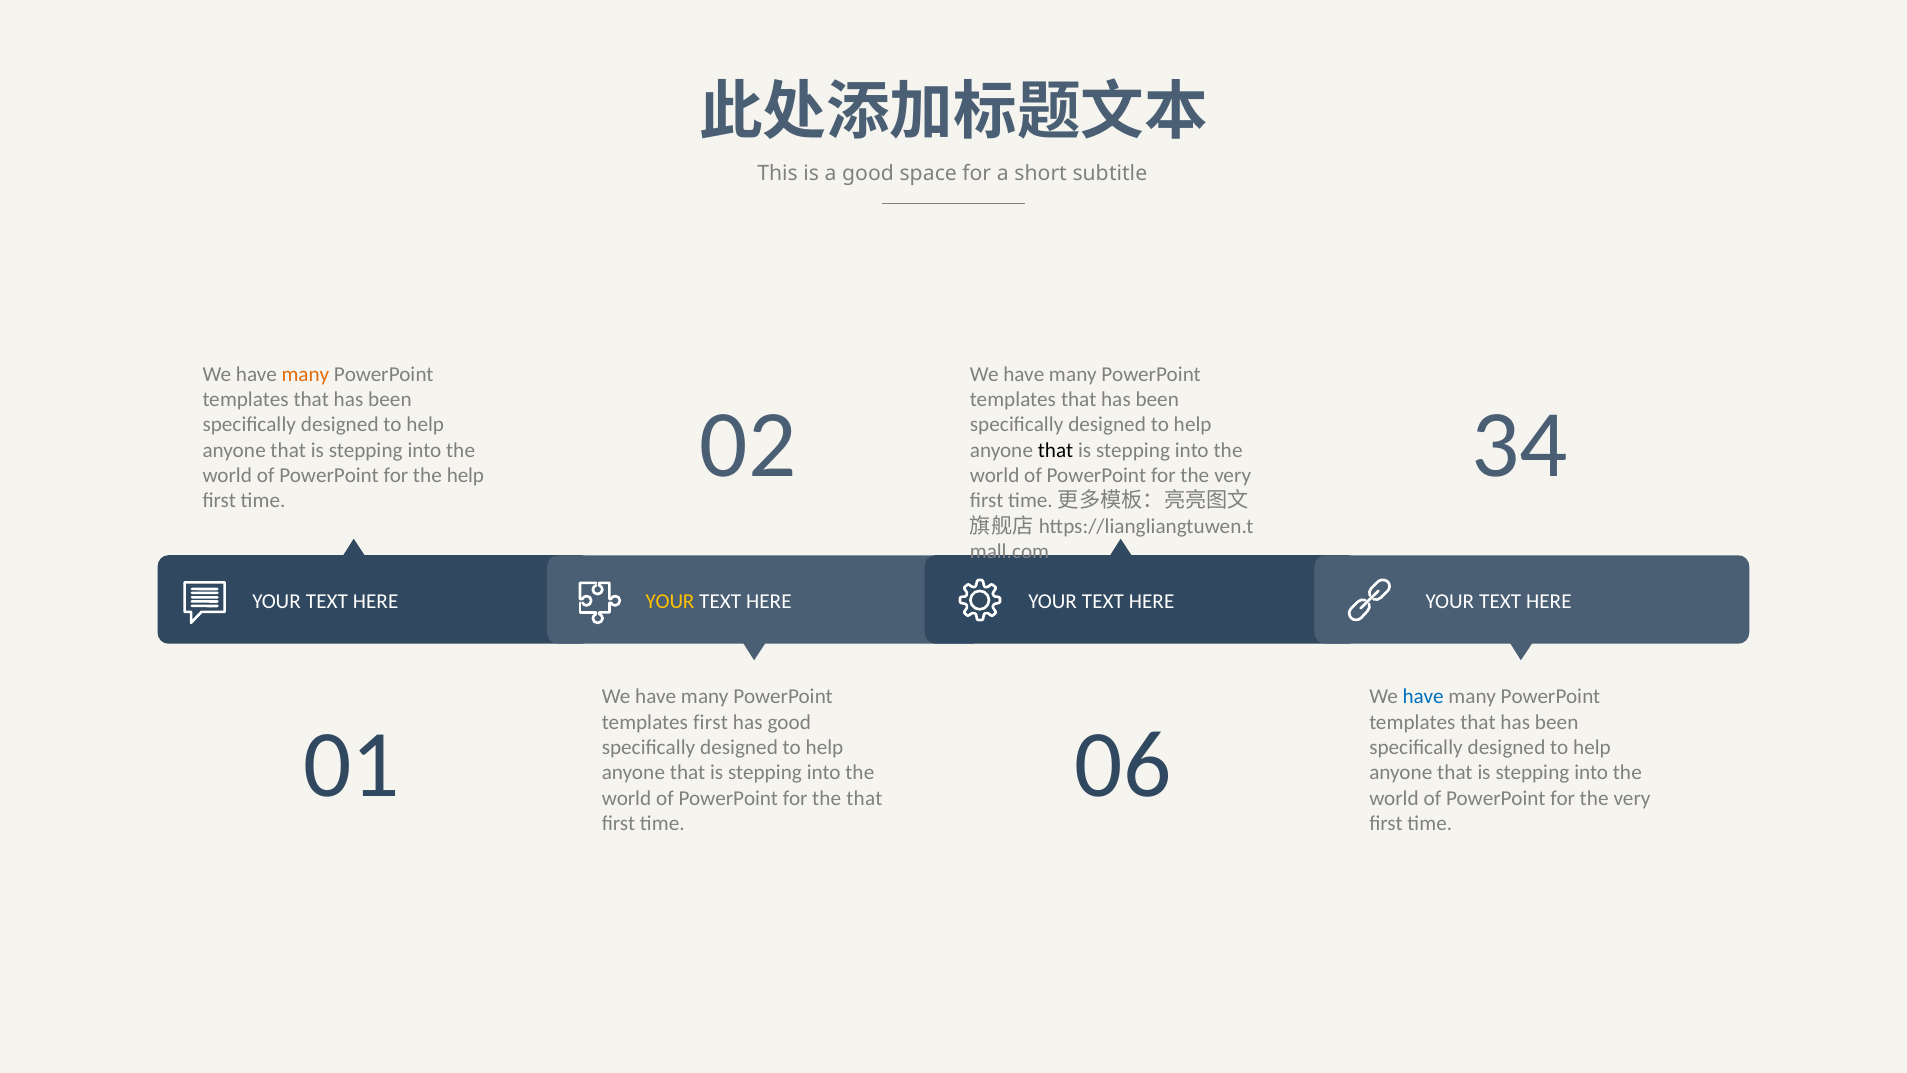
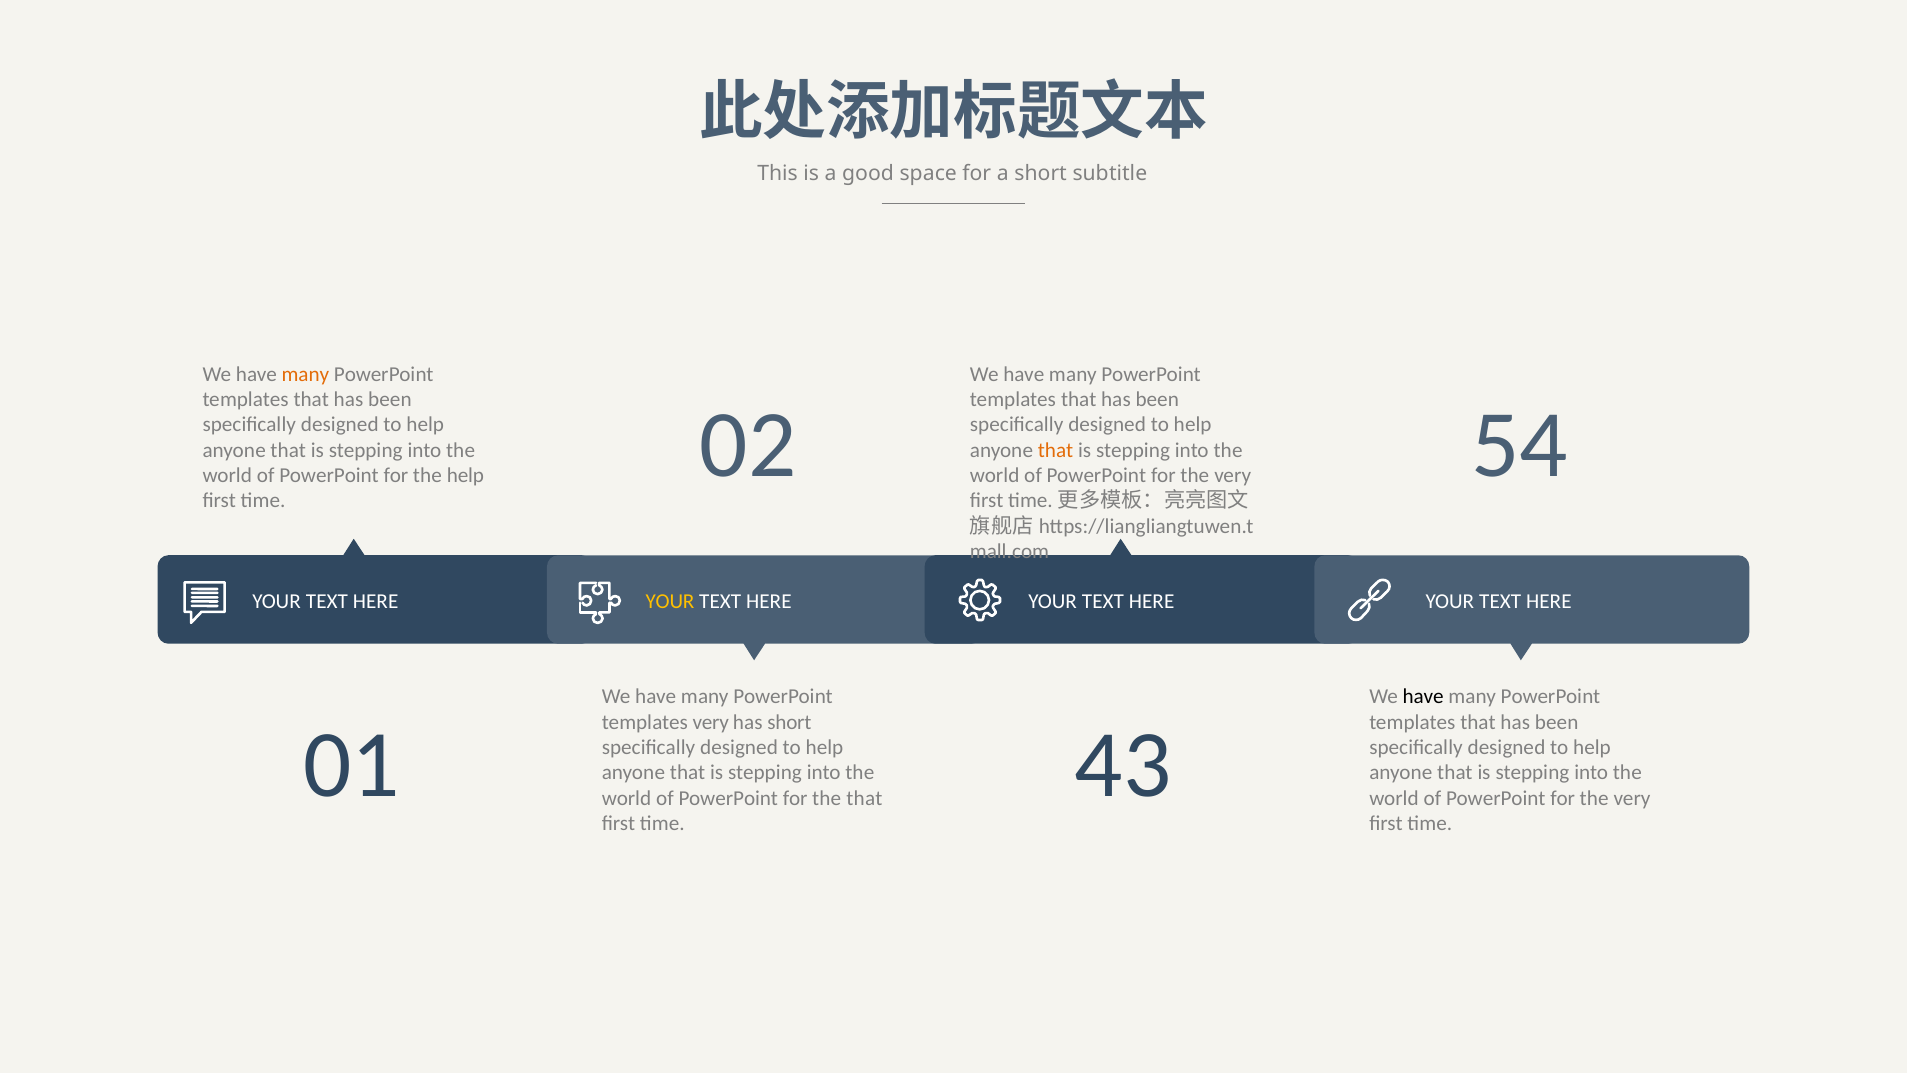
34: 34 -> 54 (1520, 445)
that colour: black -> orange (1056, 450)
have colour: blue -> black (1423, 697)
templates first: first -> very (711, 722)
has good: good -> short (789, 722)
06: 06 -> 43 (1123, 765)
